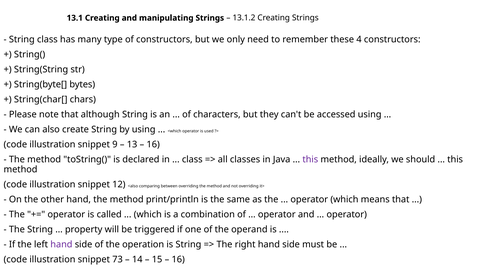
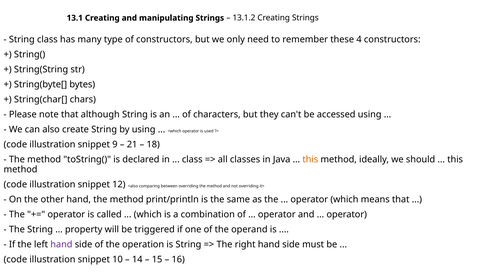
13: 13 -> 21 (132, 144)
16: 16 -> 18 (153, 144)
this colour: purple -> orange (310, 159)
73: 73 -> 10 (118, 259)
